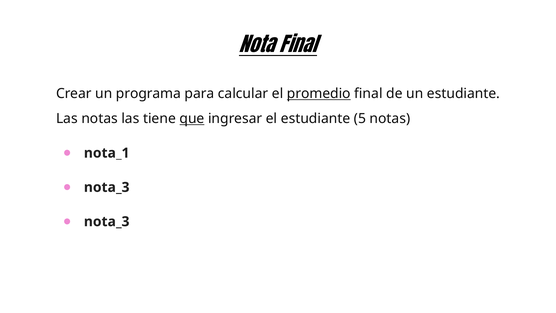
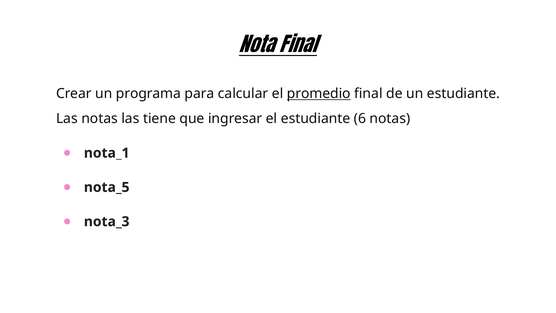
que underline: present -> none (192, 119)
5: 5 -> 6 (360, 119)
nota_3: nota_3 -> nota_5 (107, 187)
